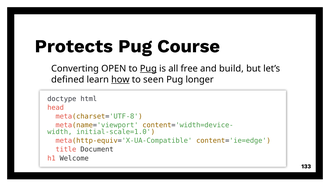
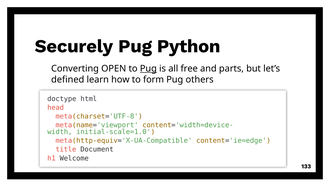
Protects: Protects -> Securely (74, 46)
Course: Course -> Python (189, 46)
build: build -> parts (231, 68)
how underline: present -> none (120, 79)
seen: seen -> form (154, 79)
longer: longer -> others (200, 79)
